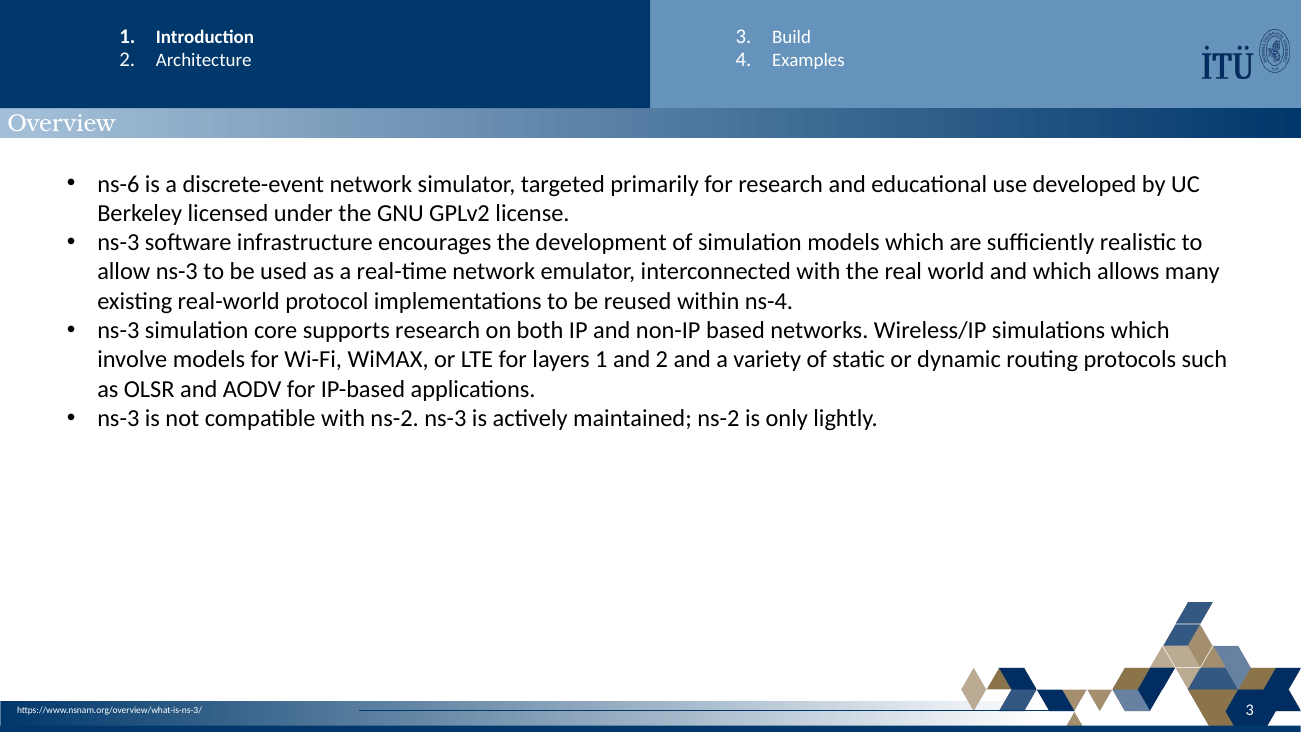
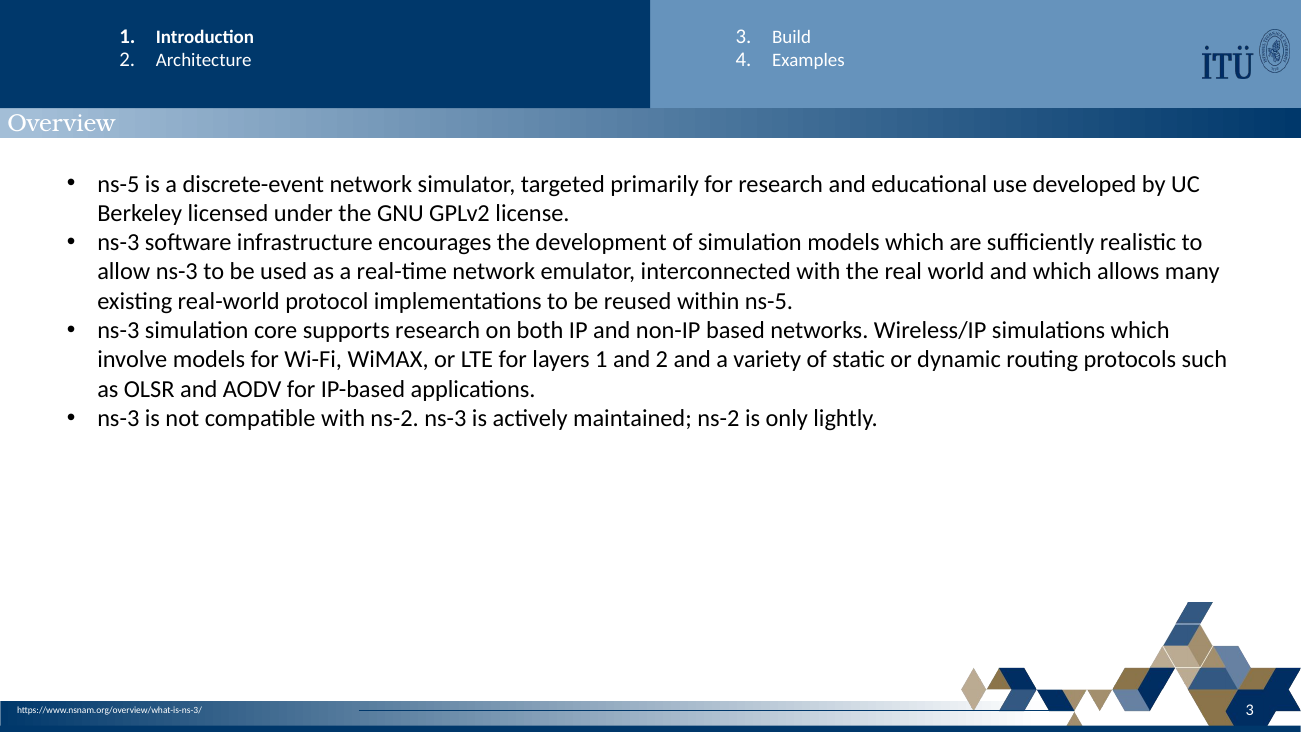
ns-6: ns-6 -> ns-5 (118, 184)
within ns-4: ns-4 -> ns-5 (769, 301)
